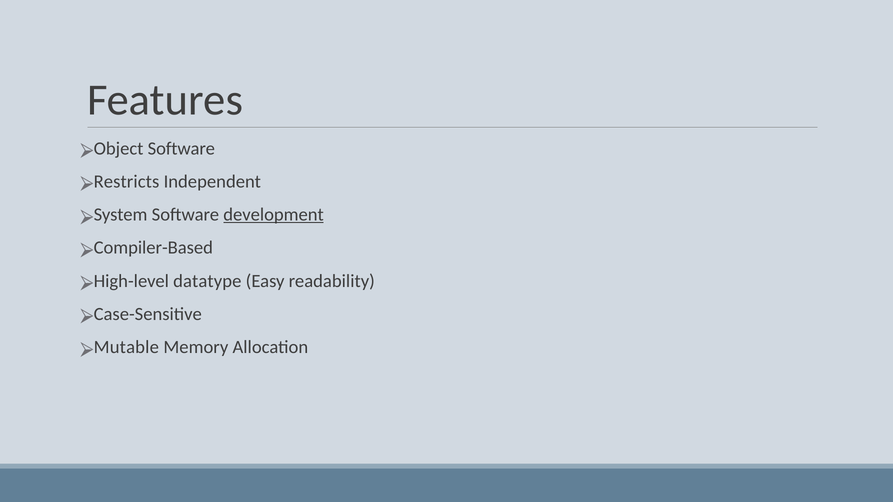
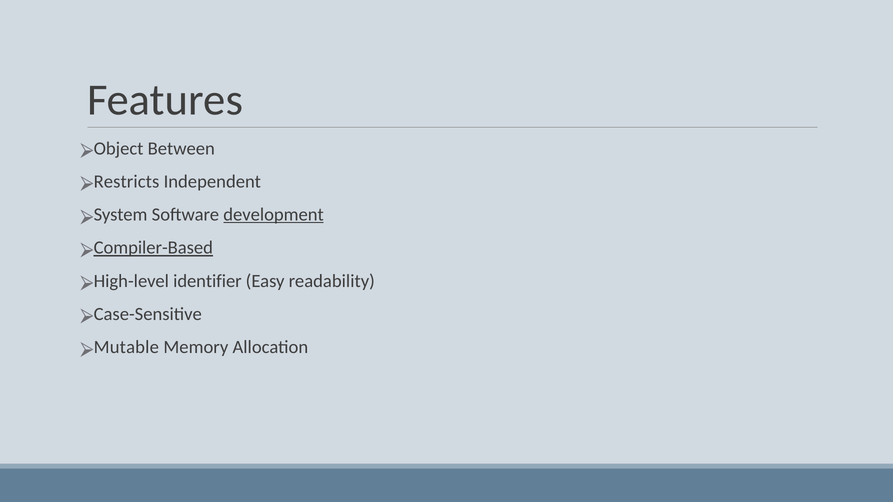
Object Software: Software -> Between (181, 149)
Compiler-Based underline: none -> present (153, 248)
datatype: datatype -> identifier (207, 281)
